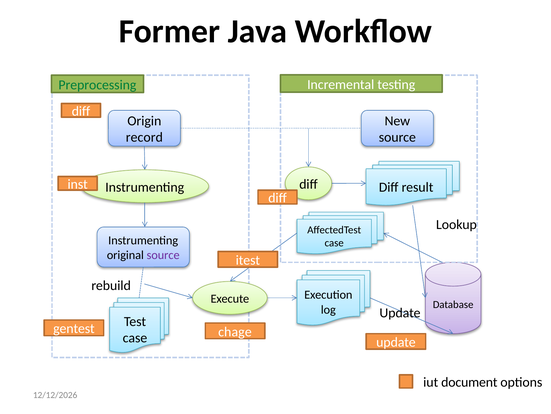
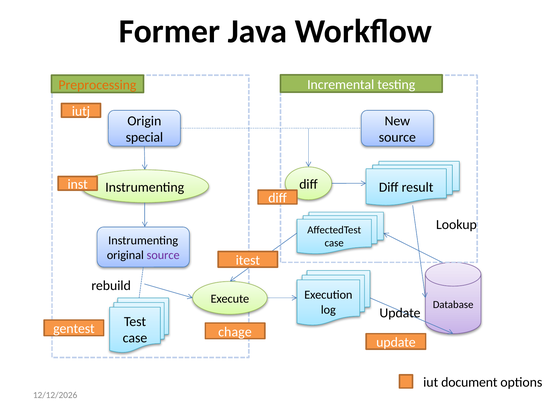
Preprocessing colour: green -> orange (97, 85)
diff: diff -> iutj (81, 111)
record: record -> special (144, 137)
